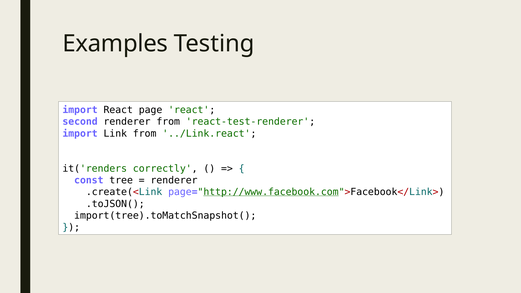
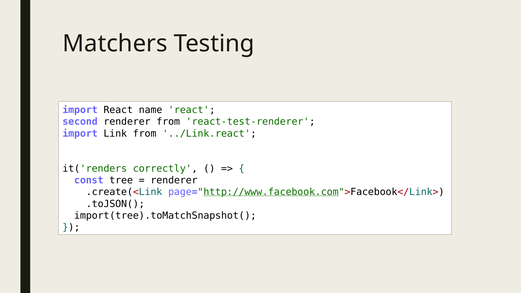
Examples: Examples -> Matchers (115, 44)
page: page -> name (151, 110)
